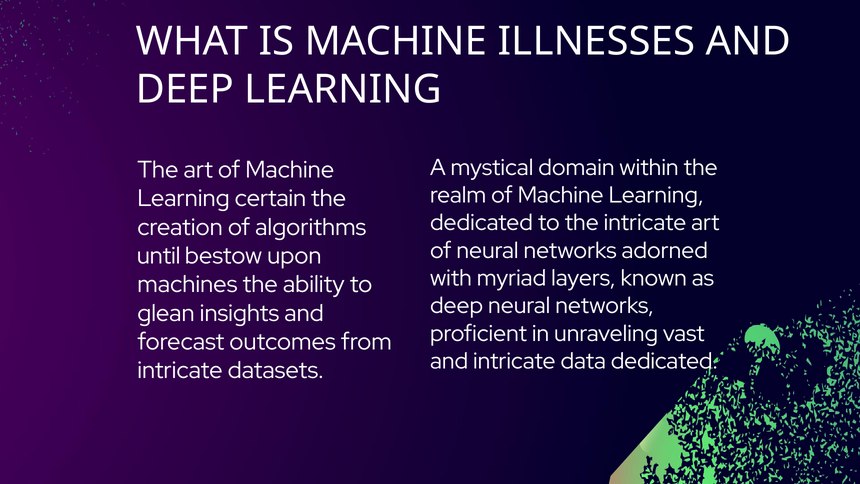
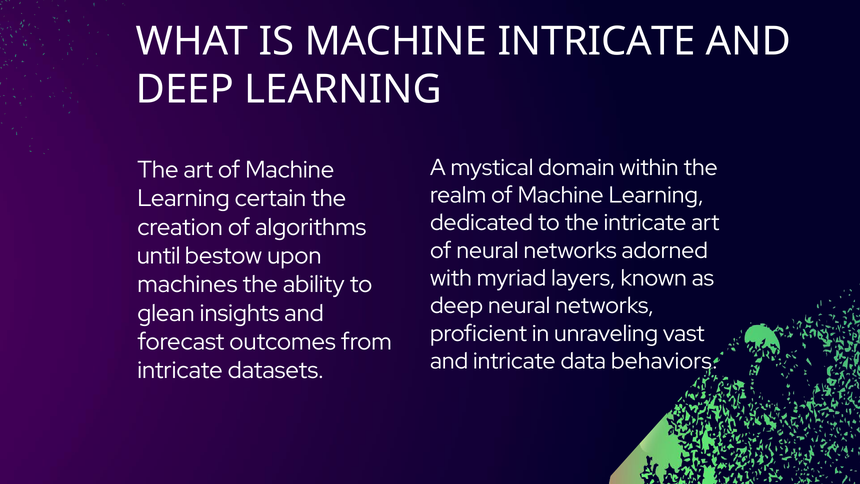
MACHINE ILLNESSES: ILLNESSES -> INTRICATE (597, 41)
data dedicated: dedicated -> behaviors (664, 361)
